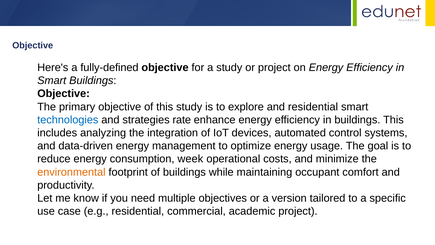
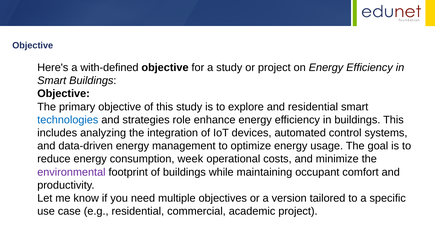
fully-defined: fully-defined -> with-defined (109, 68)
rate: rate -> role (182, 120)
environmental colour: orange -> purple (71, 172)
